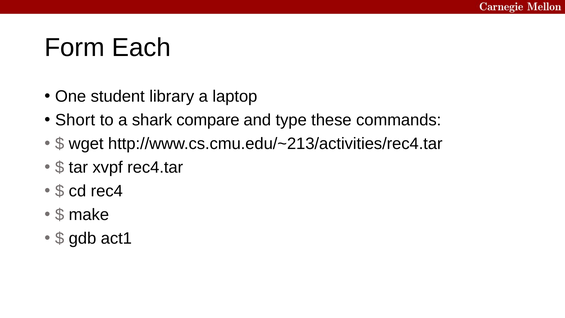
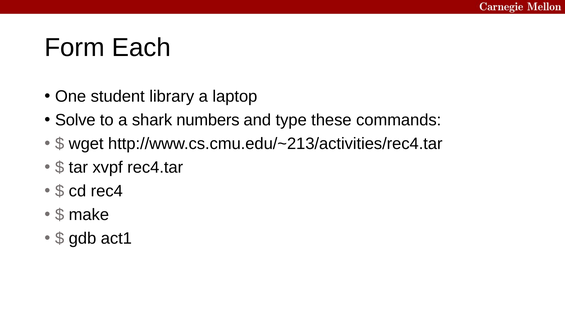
Short: Short -> Solve (75, 120)
compare: compare -> numbers (208, 120)
